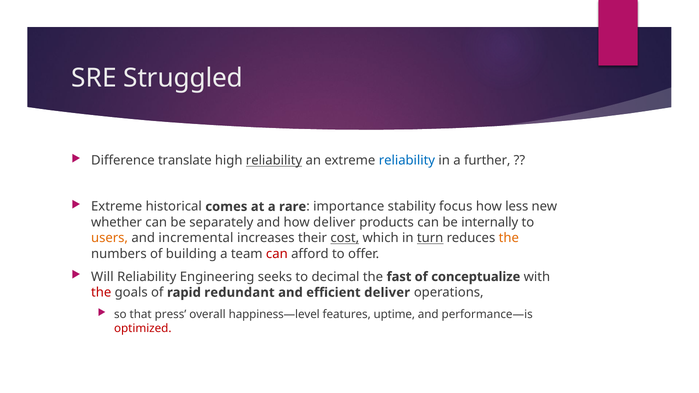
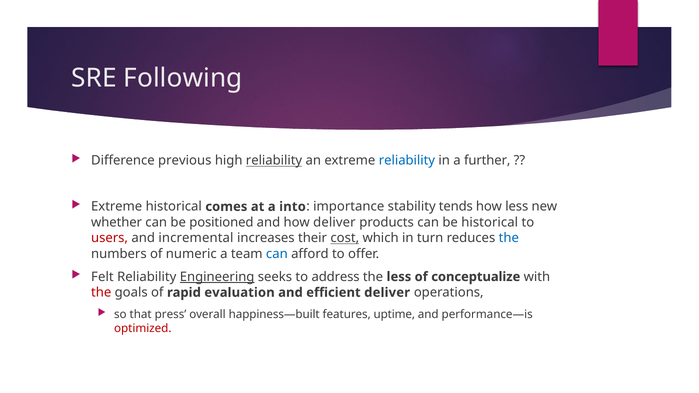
Struggled: Struggled -> Following (183, 78)
translate: translate -> previous (185, 161)
rare: rare -> into (293, 207)
focus: focus -> tends (456, 207)
separately: separately -> positioned (221, 222)
be internally: internally -> historical (490, 222)
users colour: orange -> red (110, 238)
turn underline: present -> none (430, 238)
the colour: orange -> blue (509, 238)
building: building -> numeric (191, 254)
can colour: red -> blue (277, 254)
Will: Will -> Felt (102, 277)
Engineering underline: none -> present (217, 277)
decimal: decimal -> address (336, 277)
the fast: fast -> less (399, 277)
redundant: redundant -> evaluation (239, 293)
happiness—level: happiness—level -> happiness—built (274, 315)
